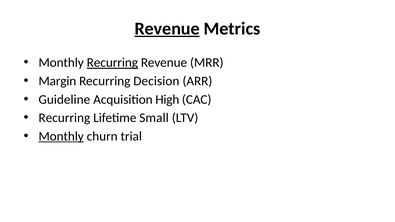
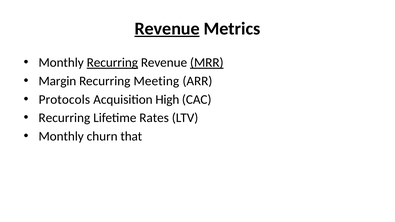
MRR underline: none -> present (207, 63)
Decision: Decision -> Meeting (156, 81)
Guideline: Guideline -> Protocols (64, 100)
Small: Small -> Rates (154, 118)
Monthly underline: present -> none (61, 136)
trial: trial -> that (131, 136)
